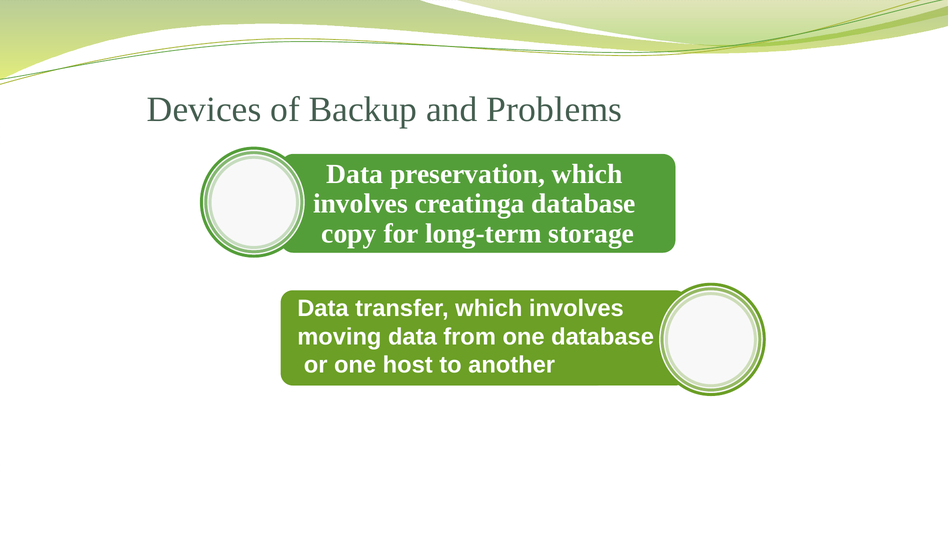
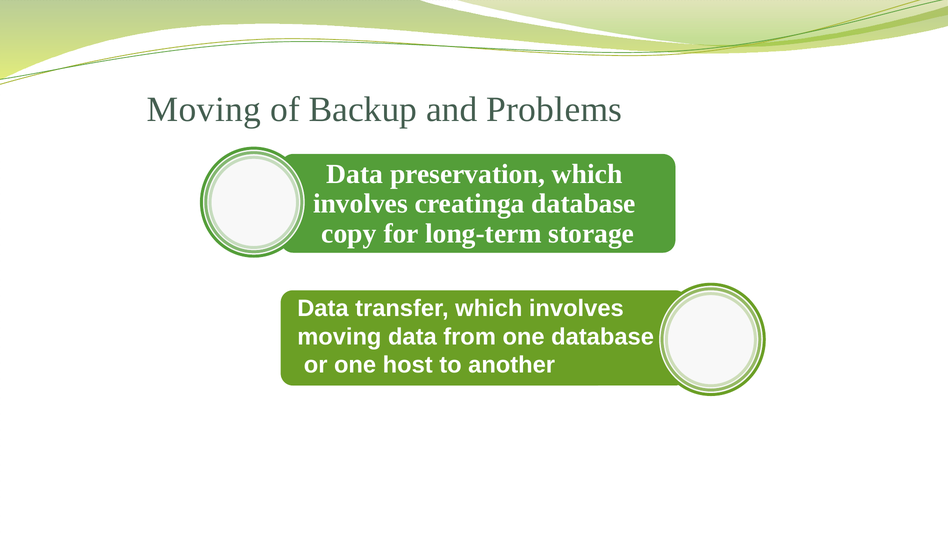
Devices: Devices -> Moving (204, 110)
